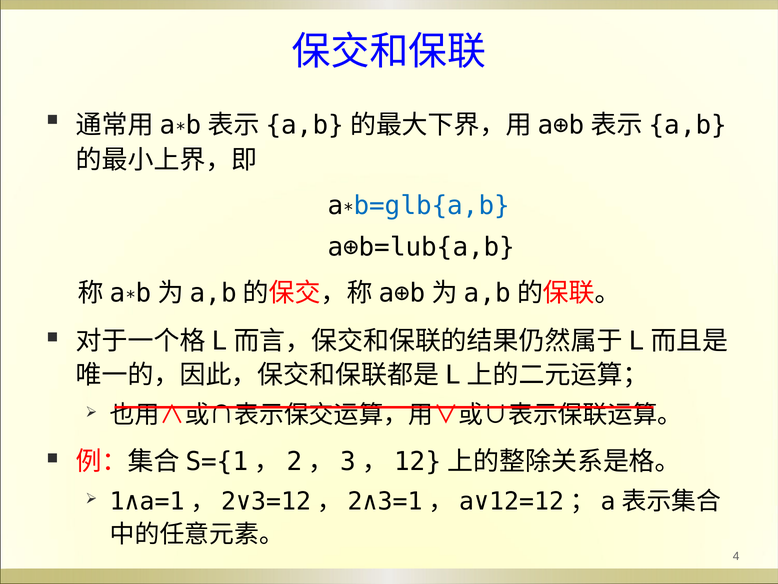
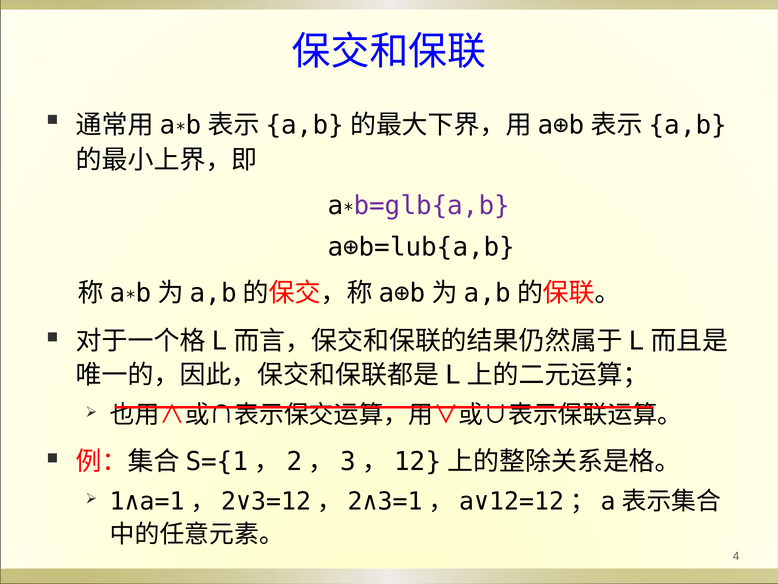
b=glb{a,b colour: blue -> purple (432, 206)
